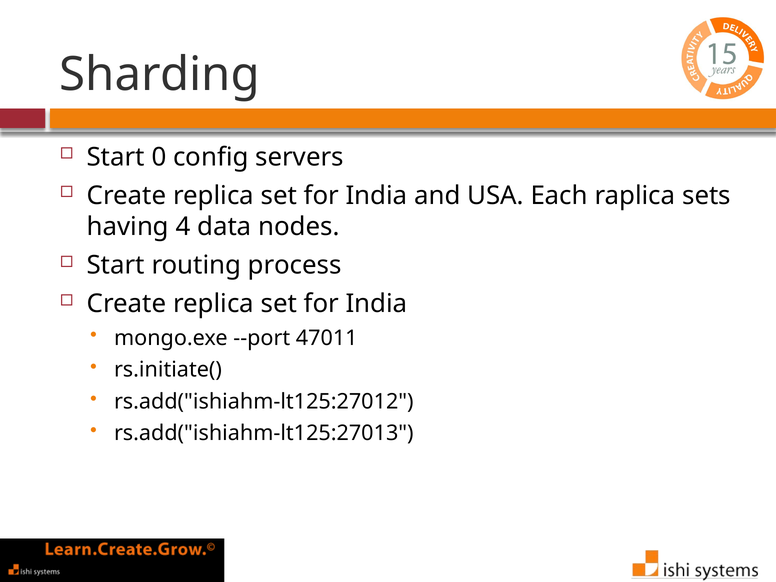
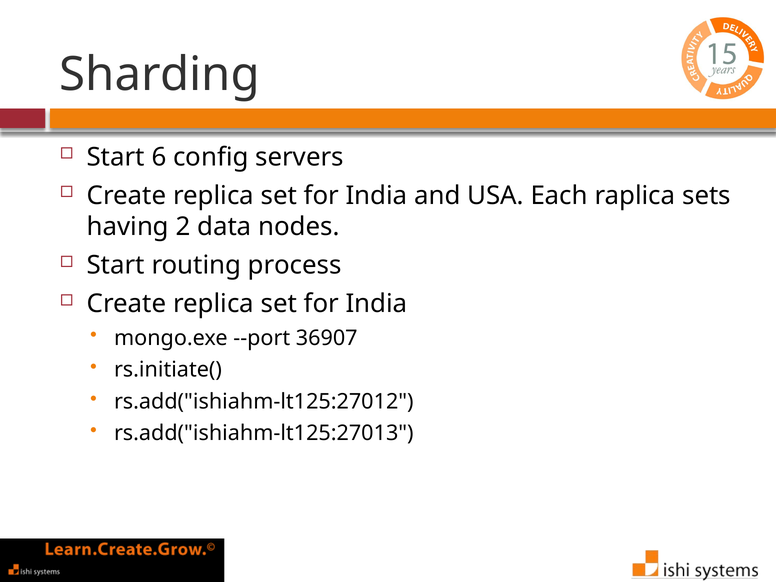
0: 0 -> 6 (159, 157)
4: 4 -> 2 (183, 227)
47011: 47011 -> 36907 (327, 338)
